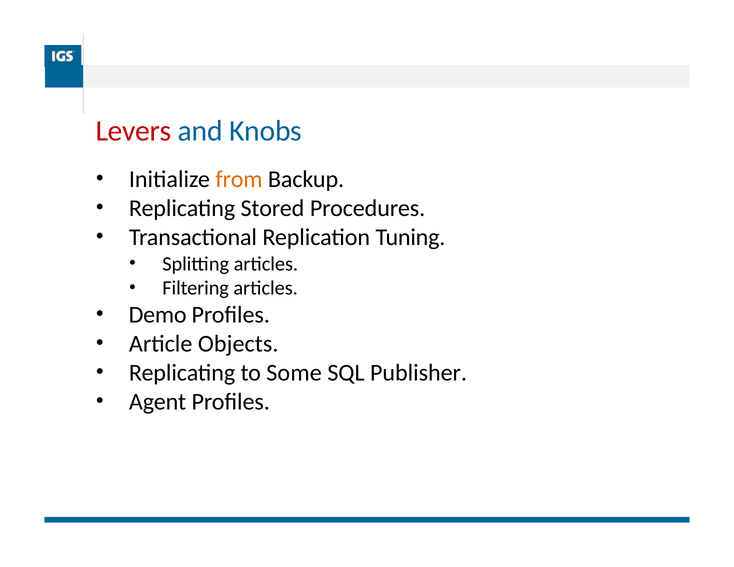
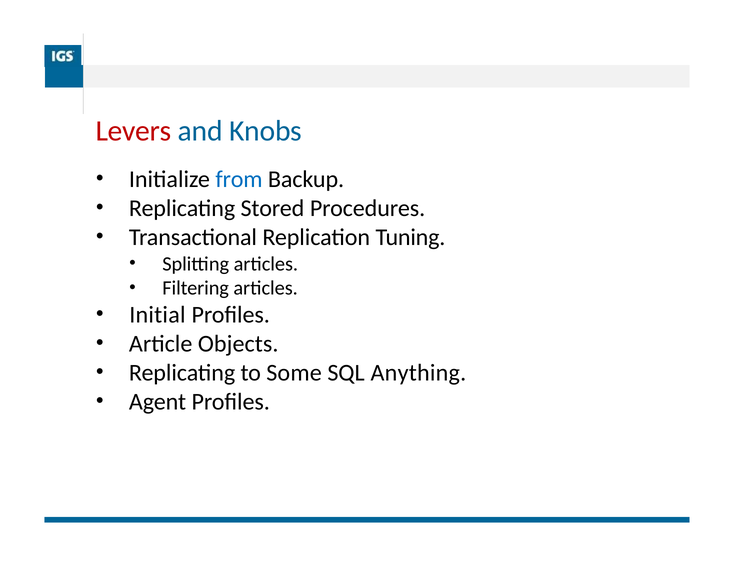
from colour: orange -> blue (239, 180)
Demo: Demo -> Initial (157, 315)
Publisher: Publisher -> Anything (418, 373)
